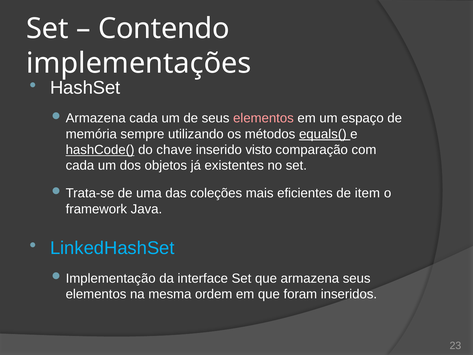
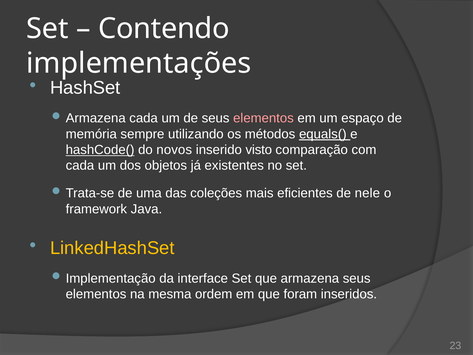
chave: chave -> novos (174, 150)
item: item -> nele (367, 193)
LinkedHashSet colour: light blue -> yellow (112, 248)
